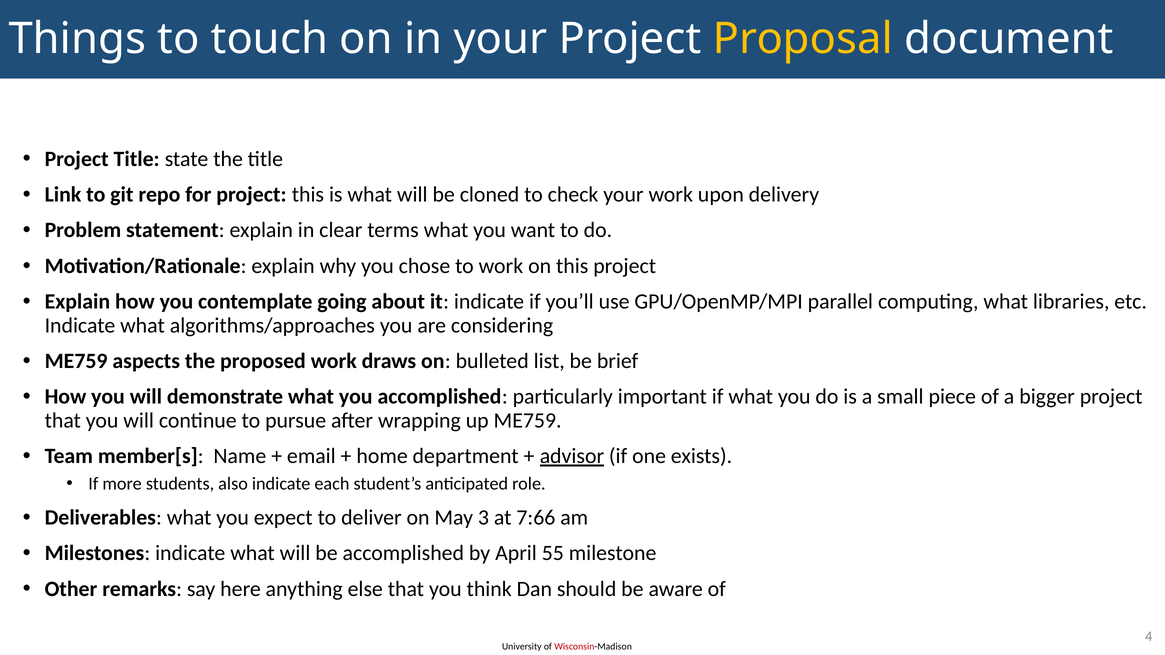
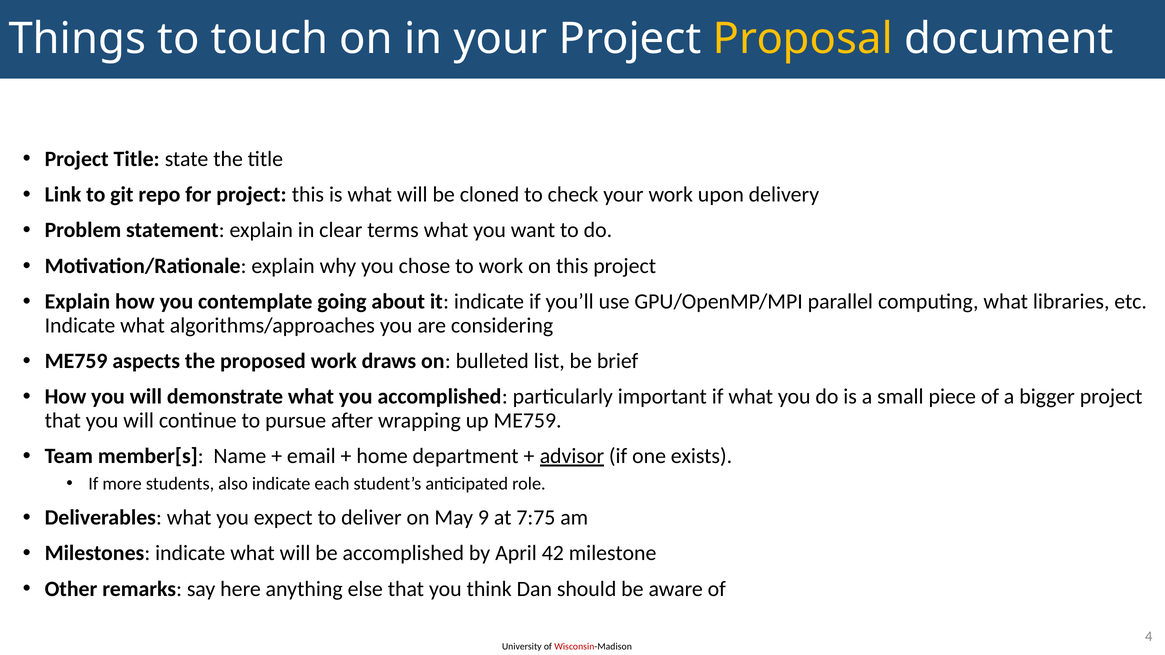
3: 3 -> 9 (484, 518)
7:66: 7:66 -> 7:75 (536, 518)
55: 55 -> 42 (553, 553)
